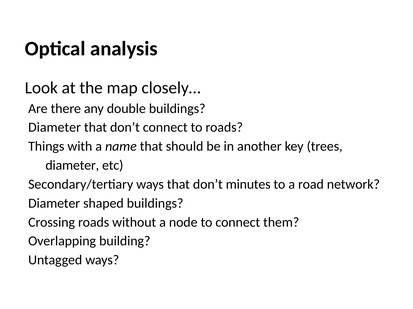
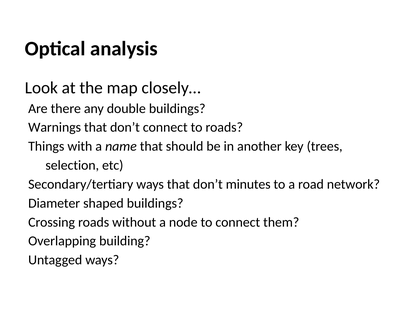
Diameter: Diameter -> Warnings (55, 128)
diameter: diameter -> selection (72, 166)
